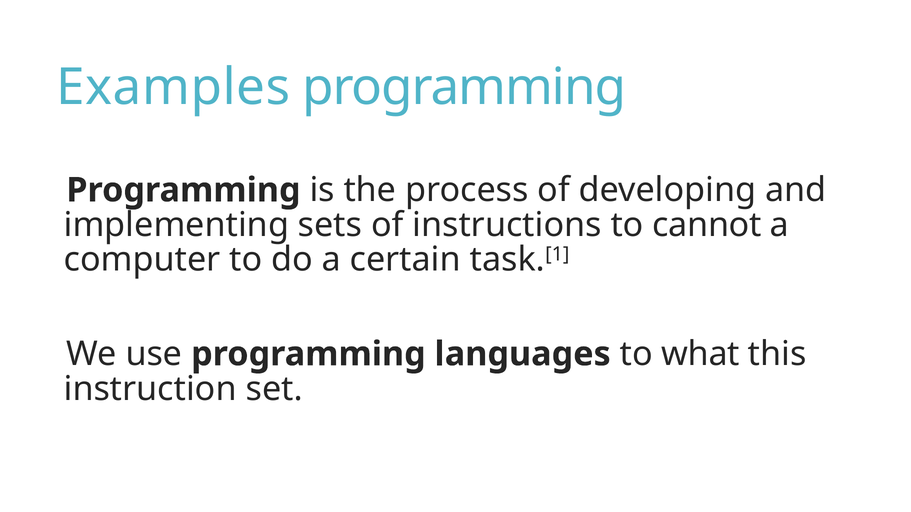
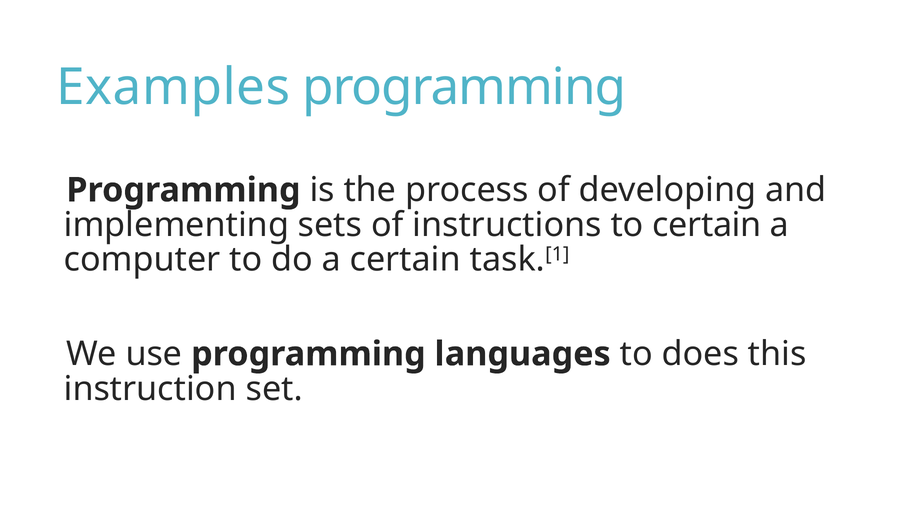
to cannot: cannot -> certain (707, 225)
what: what -> does (700, 354)
